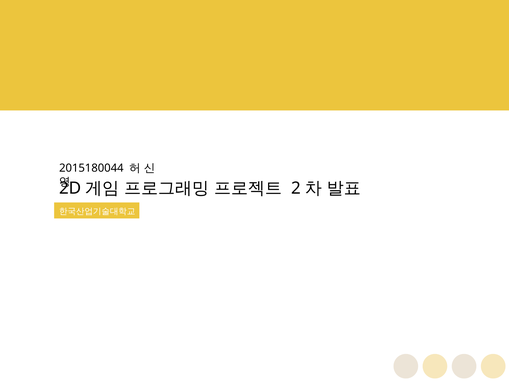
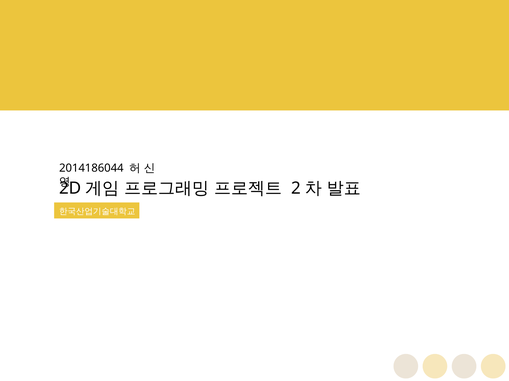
2015180044: 2015180044 -> 2014186044 (91, 169)
